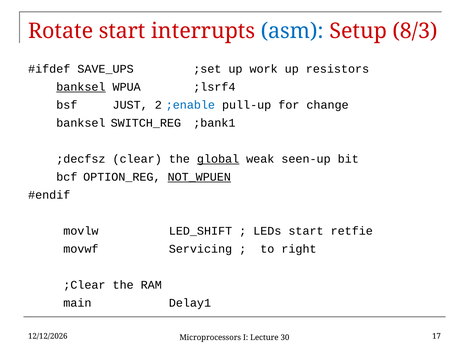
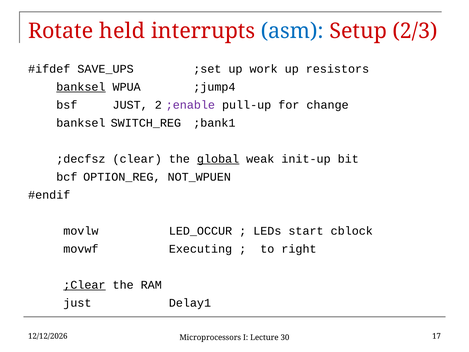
Rotate start: start -> held (122, 31)
8/3: 8/3 -> 2/3 (415, 31)
;lsrf4: ;lsrf4 -> ;jump4 (214, 87)
;enable colour: blue -> purple (190, 105)
seen-up: seen-up -> init-up (306, 159)
NOT_WPUEN underline: present -> none (199, 177)
LED_SHIFT: LED_SHIFT -> LED_OCCUR (200, 231)
retfie: retfie -> cblock (352, 231)
Servicing: Servicing -> Executing (200, 249)
;Clear underline: none -> present (84, 285)
main: main -> just (77, 303)
